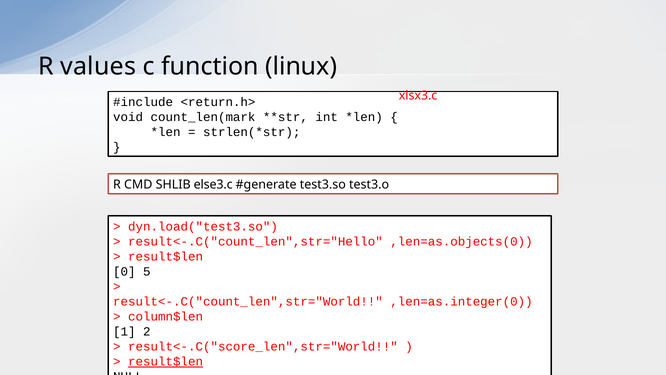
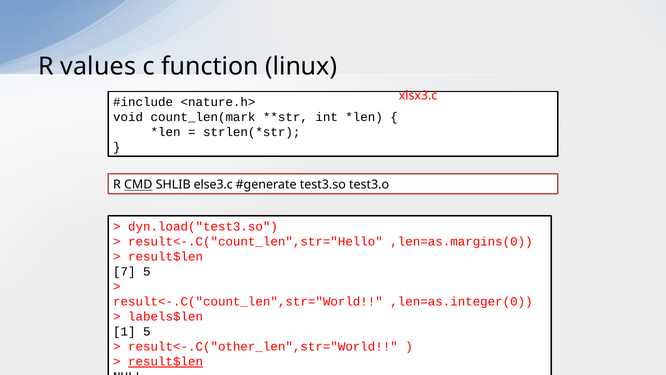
<return.h>: <return.h> -> <nature.h> (218, 102)
CMD underline: none -> present (138, 185)
,len=as.objects(0: ,len=as.objects(0 -> ,len=as.margins(0 (462, 241)
0: 0 -> 7 (124, 271)
column$len: column$len -> labels$len (166, 316)
1 2: 2 -> 5 (147, 331)
result<-.C("score_len",str="World: result<-.C("score_len",str="World -> result<-.C("other_len",str="World (263, 346)
